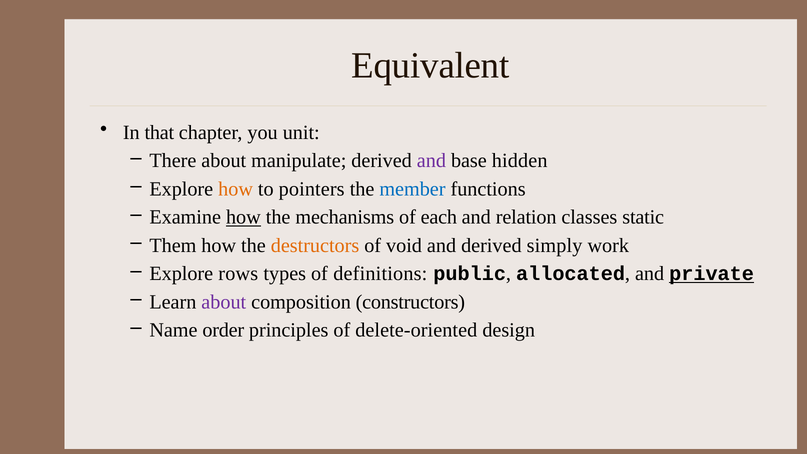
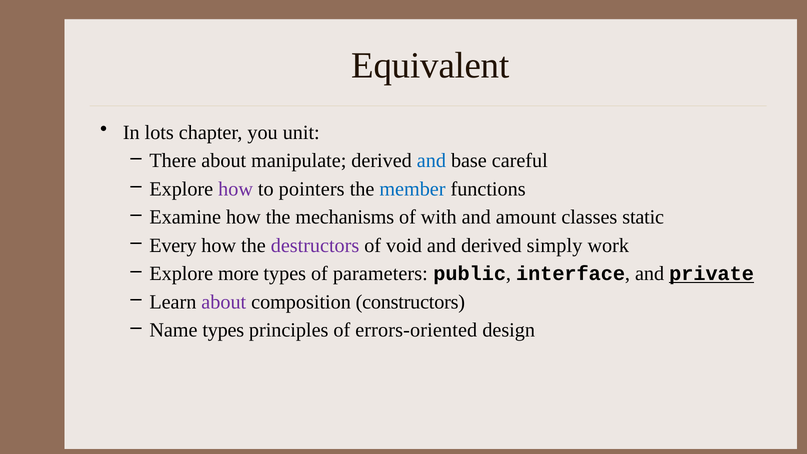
that: that -> lots (159, 133)
and colour: purple -> blue (431, 161)
hidden: hidden -> careful (520, 161)
how colour: orange -> purple (236, 189)
how underline: present -> none (243, 217)
each: each -> with (439, 217)
relation: relation -> amount (526, 217)
Them: Them -> Every (173, 245)
destructors colour: orange -> purple (315, 245)
rows: rows -> more (238, 274)
definitions: definitions -> parameters (380, 274)
allocated: allocated -> interface (571, 274)
Name order: order -> types (223, 330)
delete-oriented: delete-oriented -> errors-oriented (416, 330)
